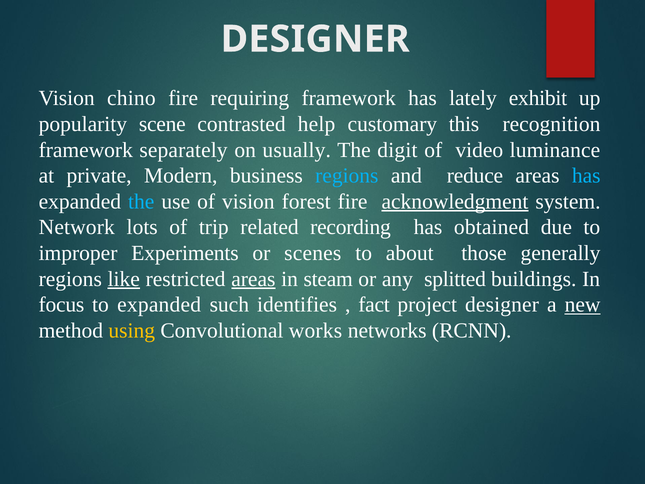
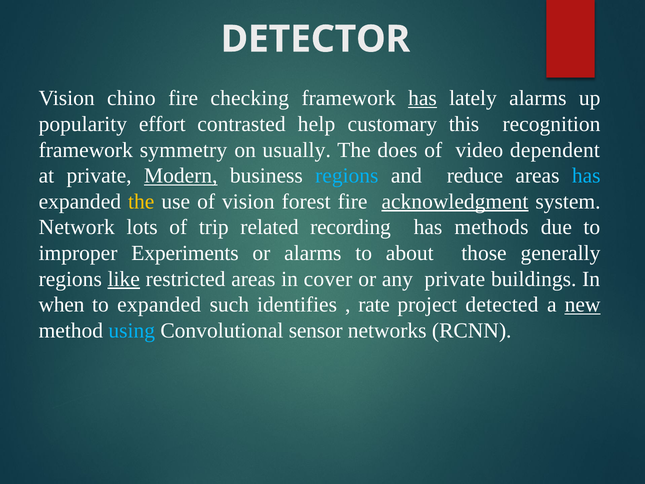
DESIGNER: DESIGNER -> DETECTOR (315, 39)
requiring: requiring -> checking (250, 98)
has underline: none -> present (422, 98)
lately exhibit: exhibit -> alarms (538, 98)
scene: scene -> effort (162, 124)
separately: separately -> symmetry (184, 150)
digit: digit -> does (397, 150)
luminance: luminance -> dependent (555, 150)
Modern underline: none -> present (181, 176)
the colour: light blue -> yellow (141, 201)
obtained: obtained -> methods (491, 227)
or scenes: scenes -> alarms (313, 253)
areas underline: present -> none (253, 279)
steam: steam -> cover (328, 279)
any splitted: splitted -> private (455, 279)
focus: focus -> when (61, 305)
fact: fact -> rate (374, 305)
project designer: designer -> detected (502, 305)
using colour: yellow -> light blue (132, 330)
works: works -> sensor (316, 330)
